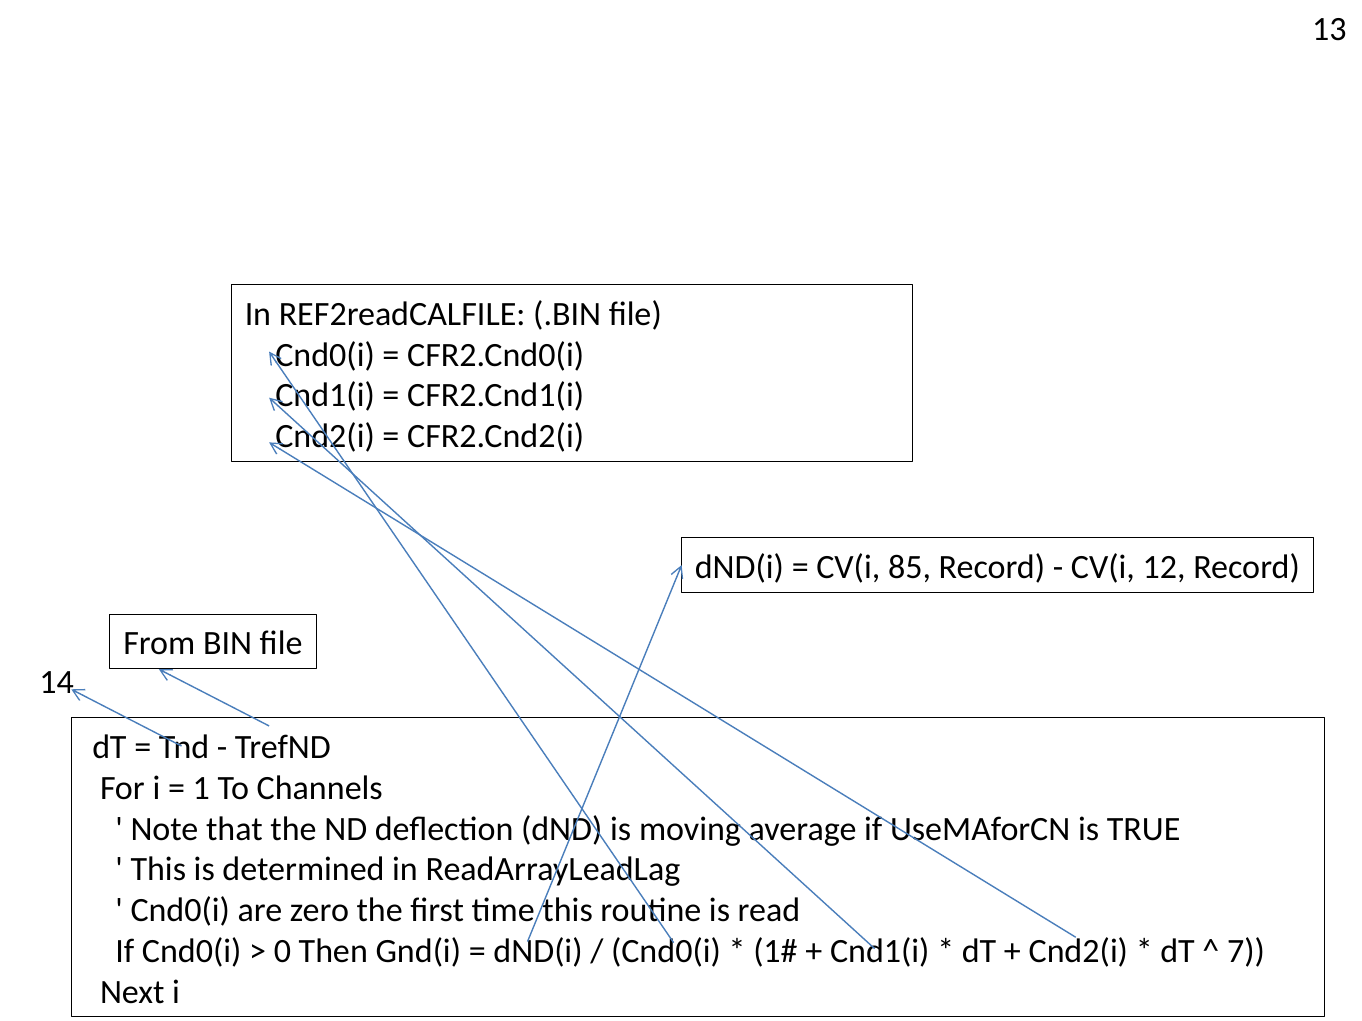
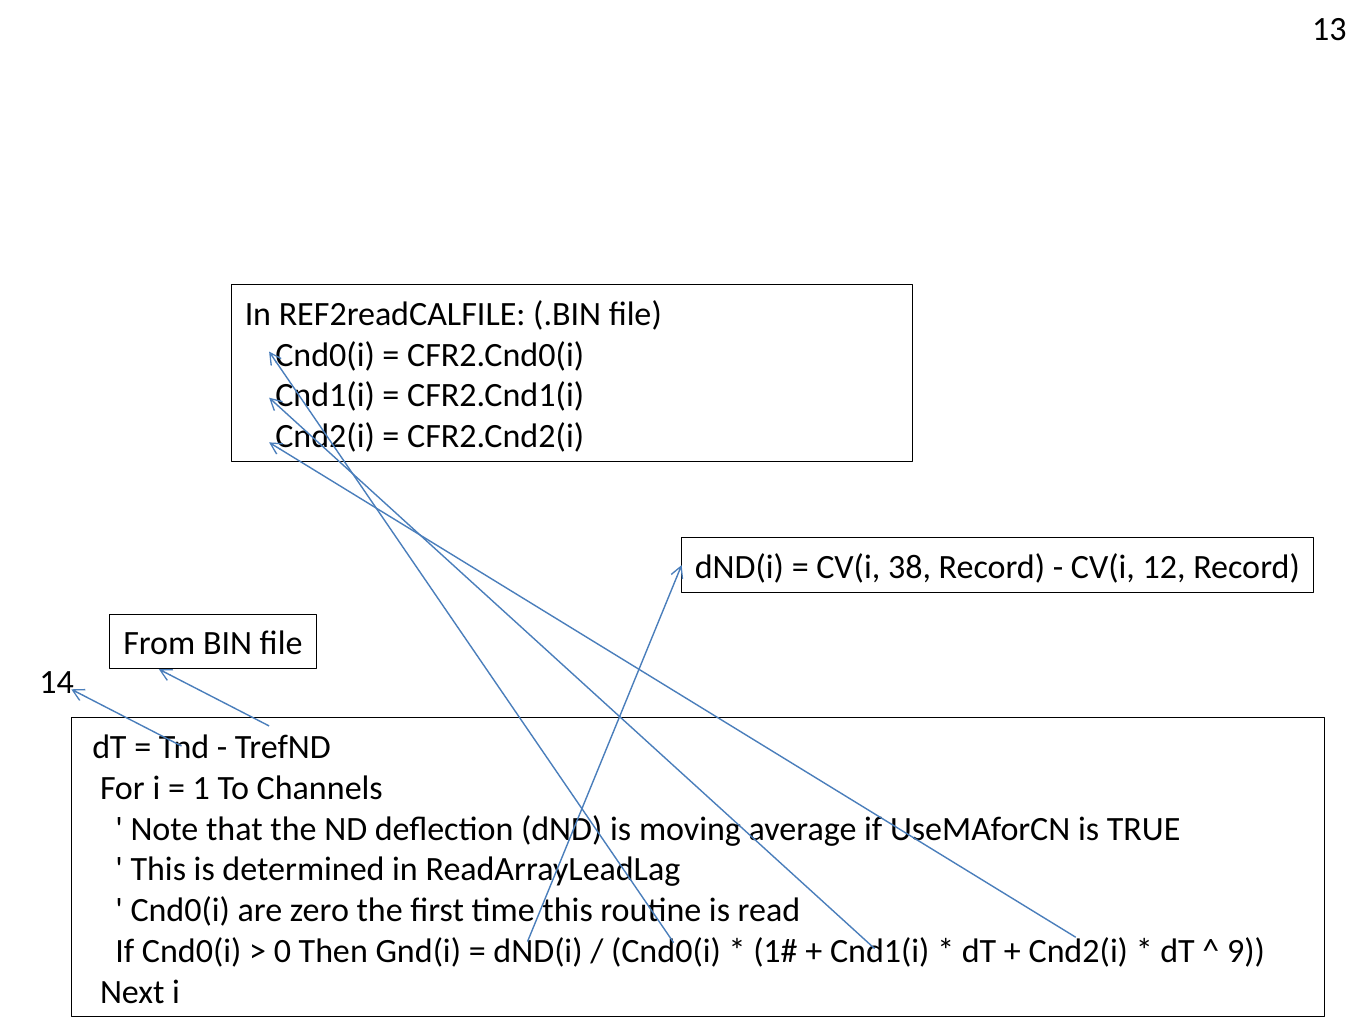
85: 85 -> 38 (910, 568)
7: 7 -> 9 (1246, 952)
